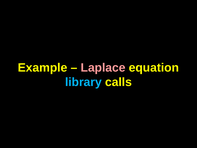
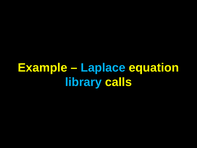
Laplace colour: pink -> light blue (103, 67)
